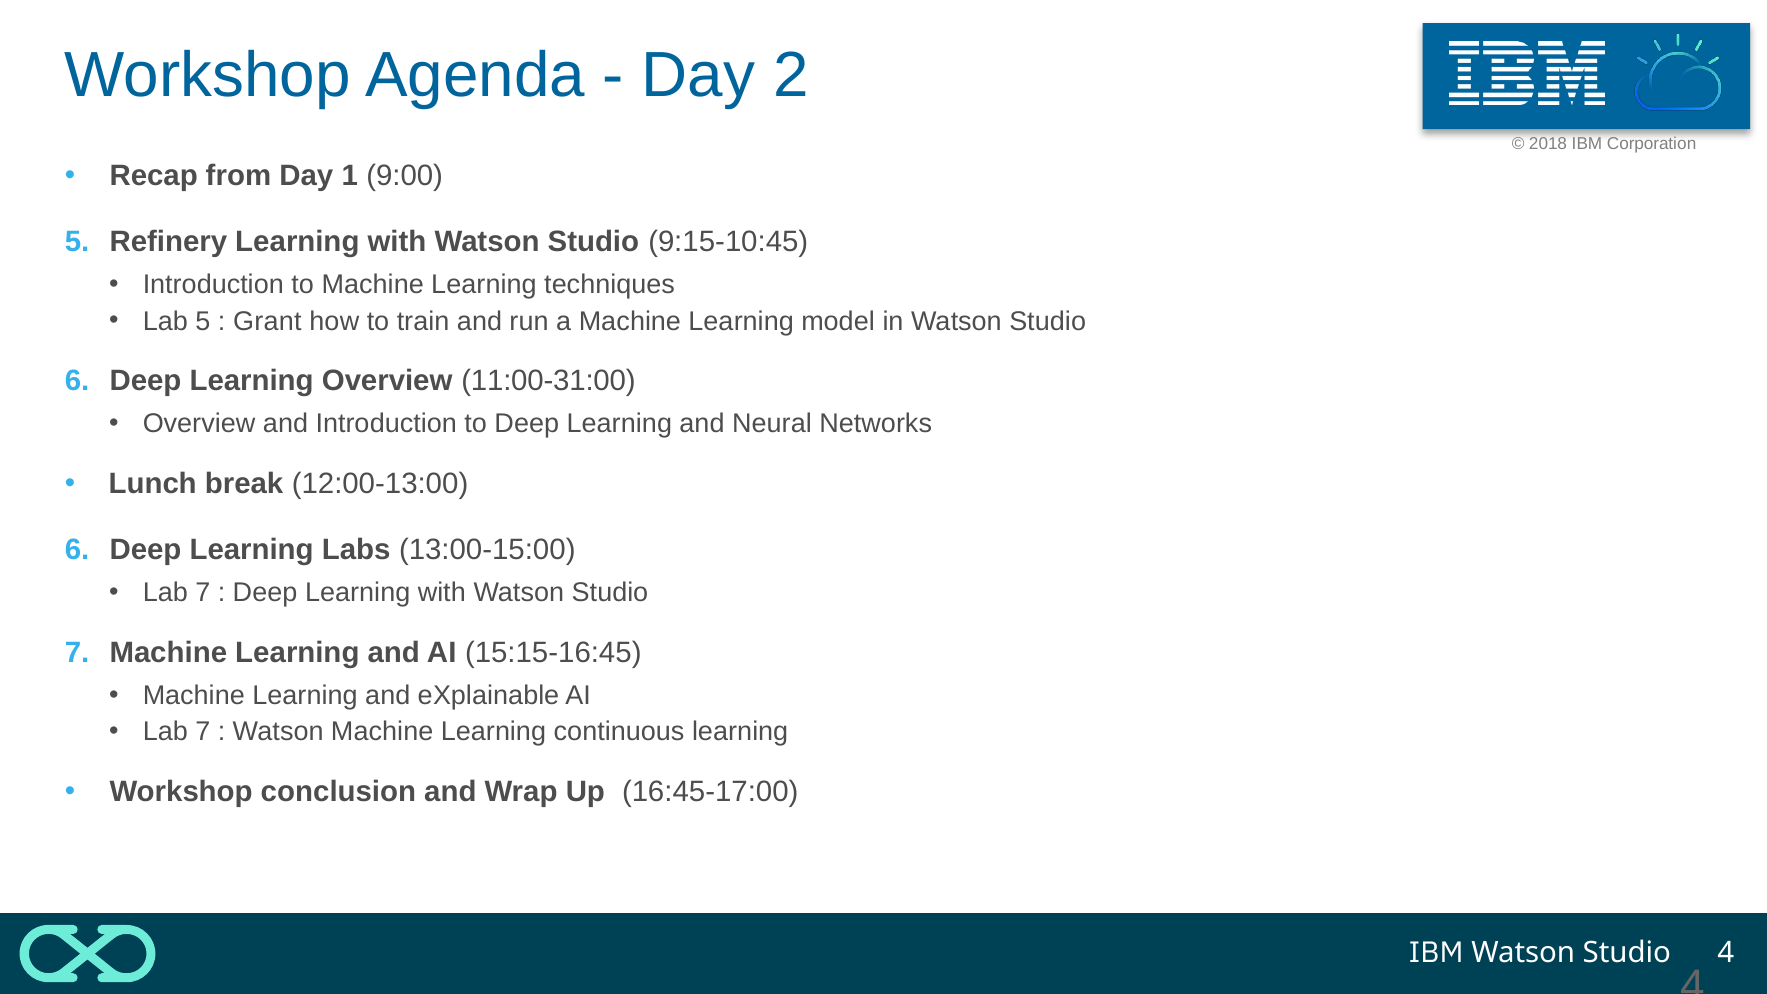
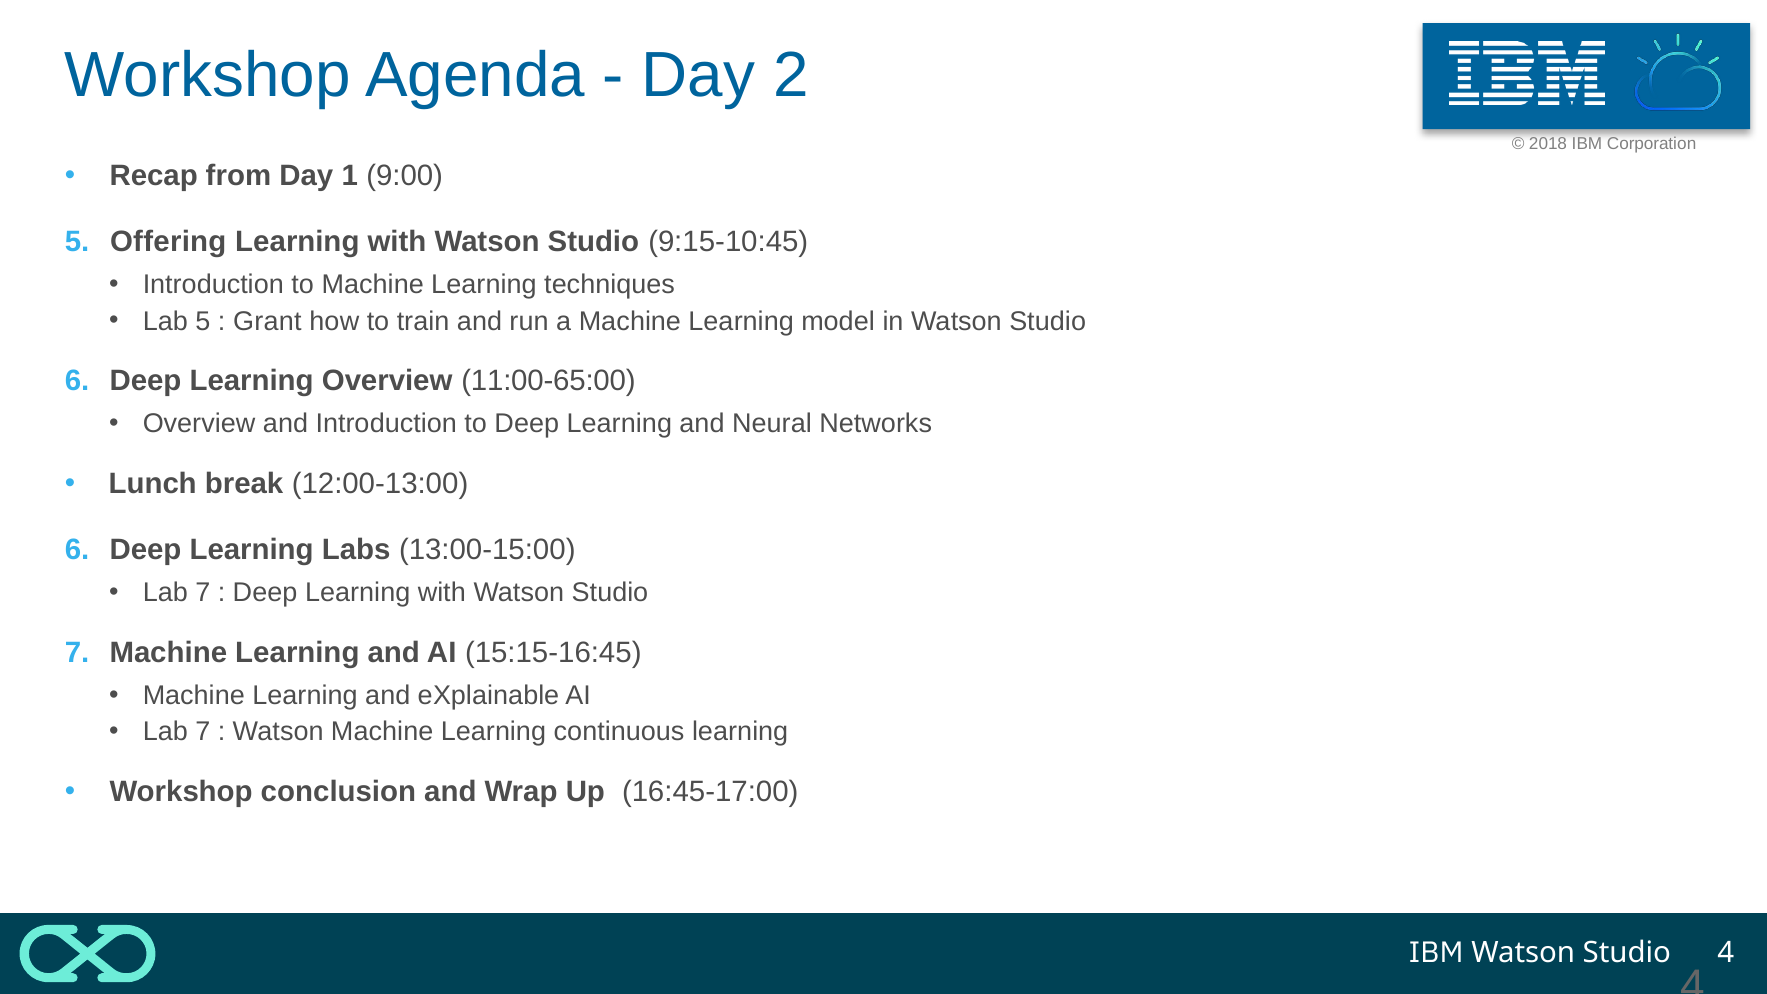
Refinery: Refinery -> Offering (168, 242)
11:00-31:00: 11:00-31:00 -> 11:00-65:00 (548, 381)
